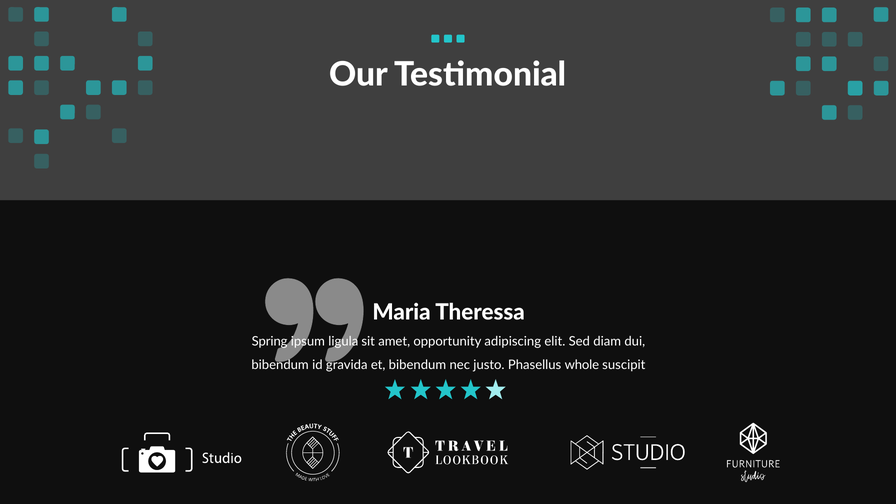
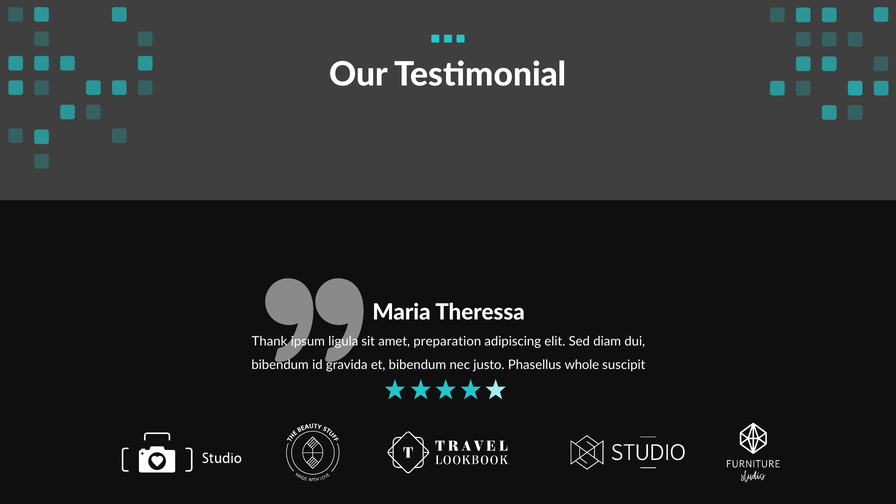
Spring: Spring -> Thank (269, 341)
opportunity: opportunity -> preparation (447, 341)
